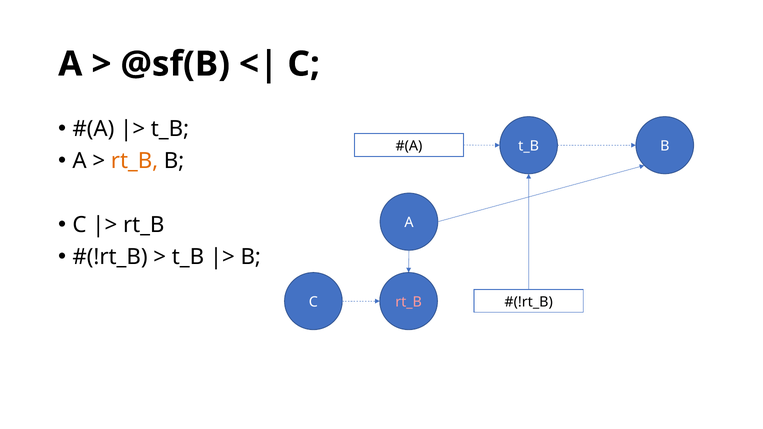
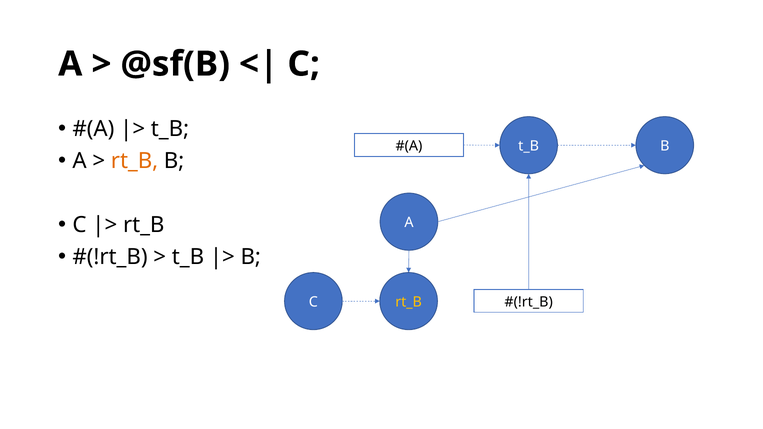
rt_B colour: pink -> yellow (409, 302)
